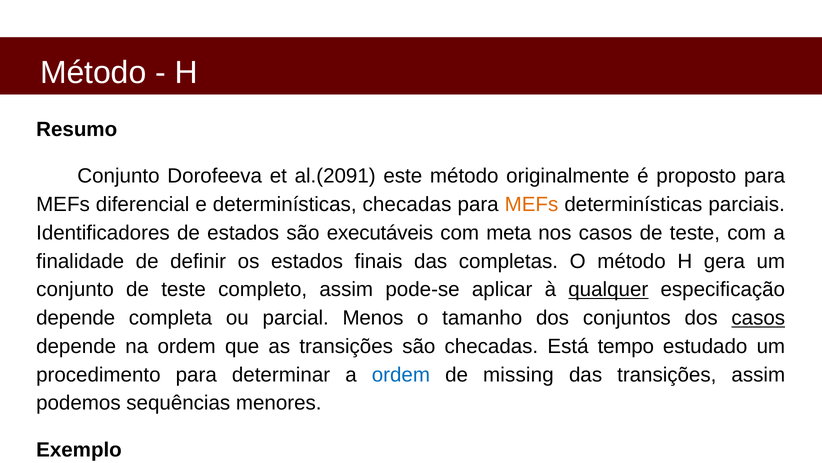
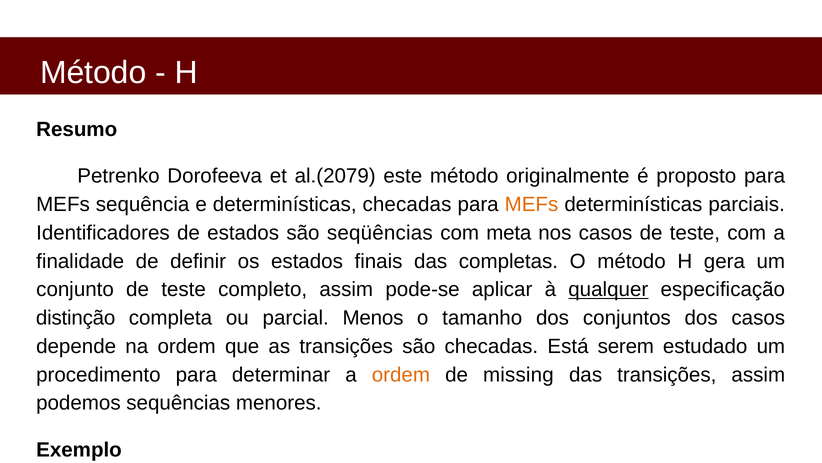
Conjunto: Conjunto -> Petrenko (118, 176)
al.(2091: al.(2091 -> al.(2079 (335, 176)
diferencial: diferencial -> sequência (143, 204)
executáveis: executáveis -> seqüências (380, 233)
depende: depende -> distinção (76, 318)
casos underline: present -> none (758, 318)
tempo: tempo -> serem (626, 346)
ordem colour: blue -> orange (401, 374)
